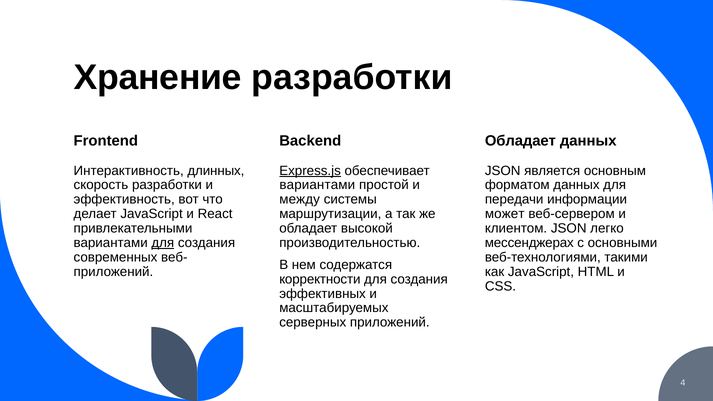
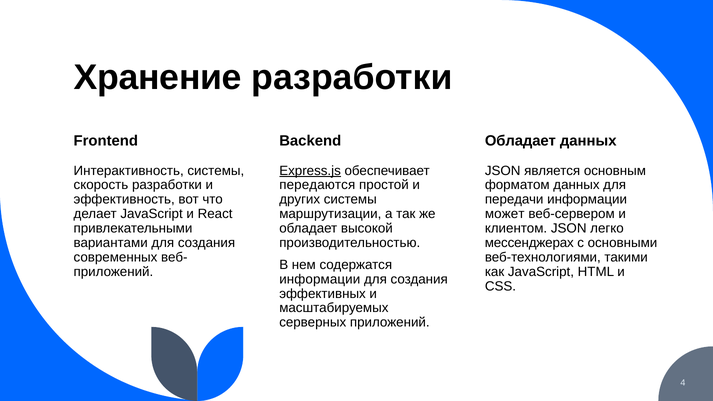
Интерактивность длинных: длинных -> системы (216, 171)
вариантами: вариантами -> передаются (317, 185)
между: между -> других (300, 200)
для underline: present -> none (163, 243)
корректности: корректности -> информации (320, 279)
